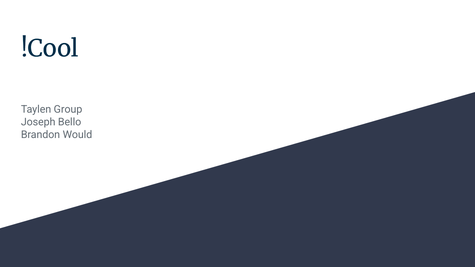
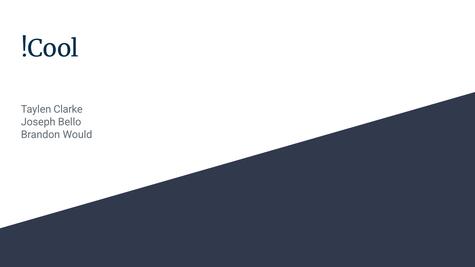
Group: Group -> Clarke (68, 109)
